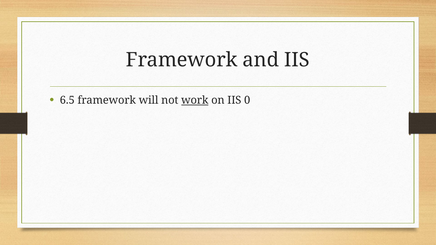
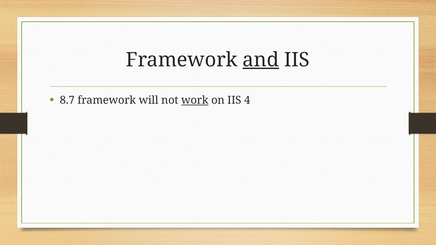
and underline: none -> present (261, 60)
6.5: 6.5 -> 8.7 (67, 100)
0: 0 -> 4 (247, 100)
